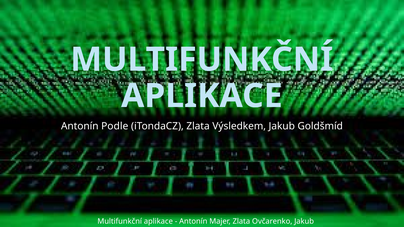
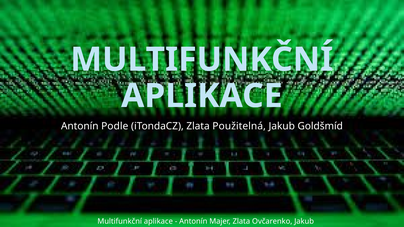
Výsledkem: Výsledkem -> Použitelná (239, 126)
